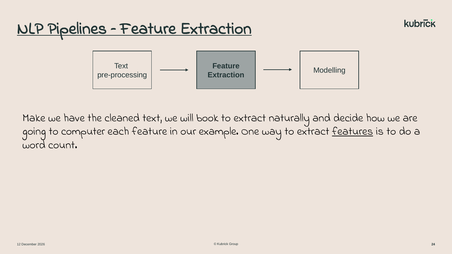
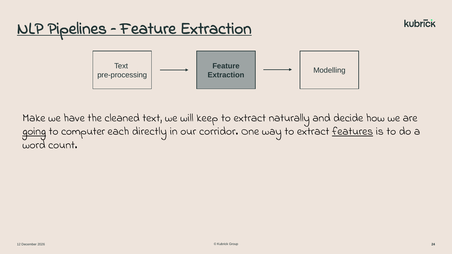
book: book -> keep (207, 118)
going underline: none -> present (34, 131)
each feature: feature -> directly (149, 131)
example: example -> corridor (219, 131)
